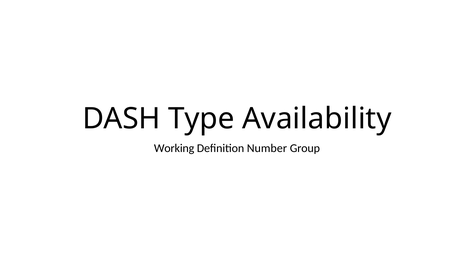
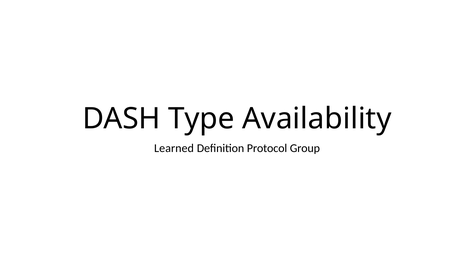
Working: Working -> Learned (174, 148)
Number: Number -> Protocol (267, 148)
